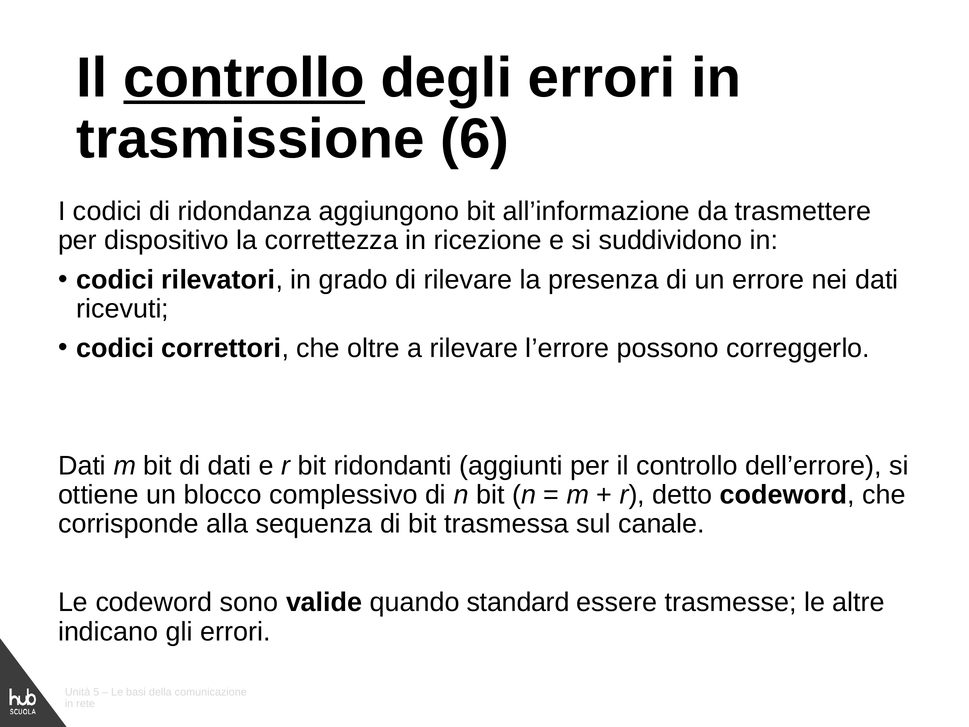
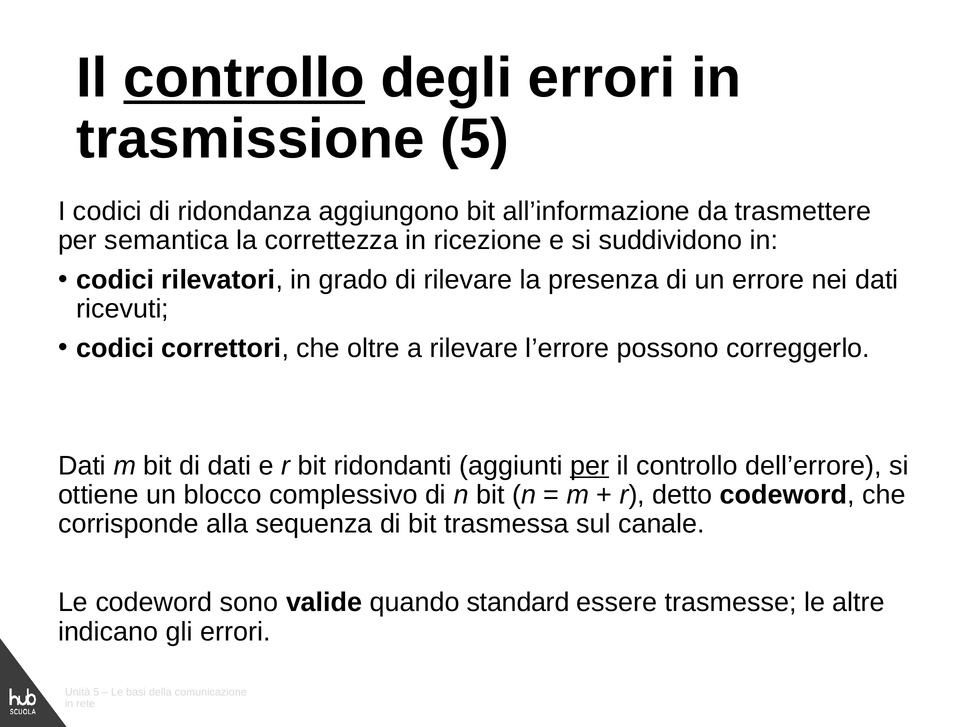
trasmissione 6: 6 -> 5 (475, 139)
dispositivo: dispositivo -> semantica (167, 240)
per underline: none -> present (590, 466)
